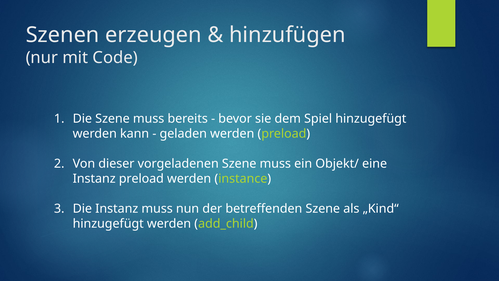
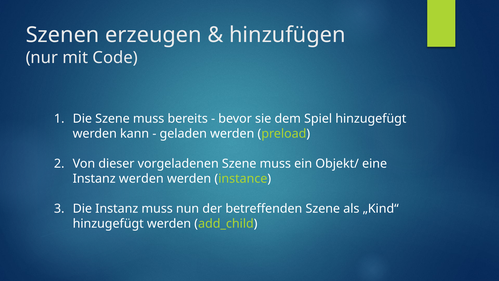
Instanz preload: preload -> werden (141, 179)
